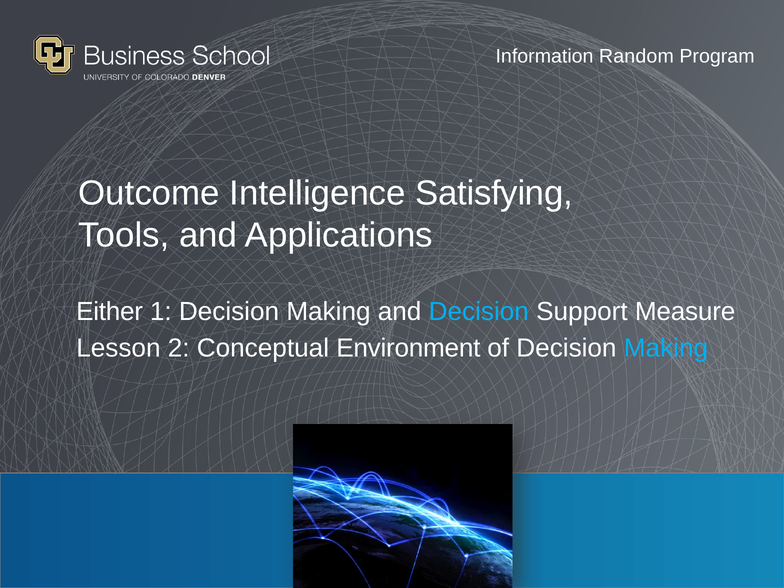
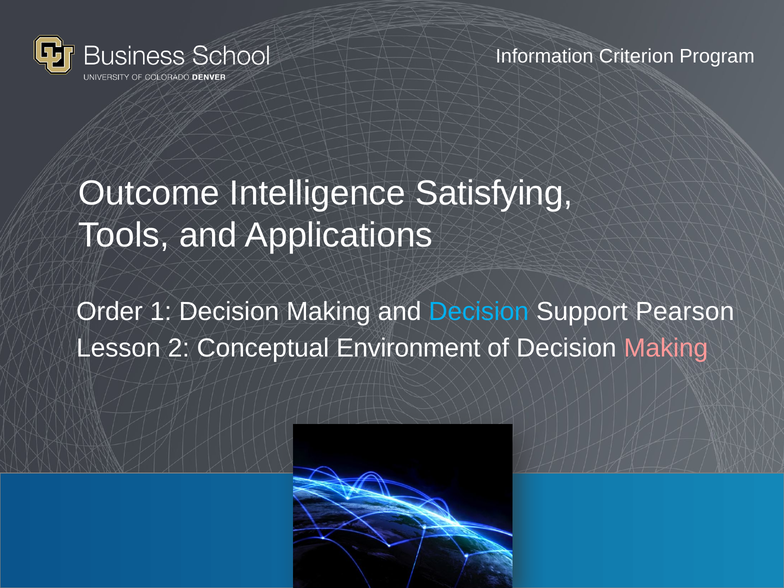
Random: Random -> Criterion (636, 56)
Either: Either -> Order (110, 312)
Measure: Measure -> Pearson (685, 312)
Making colour: light blue -> pink (666, 348)
